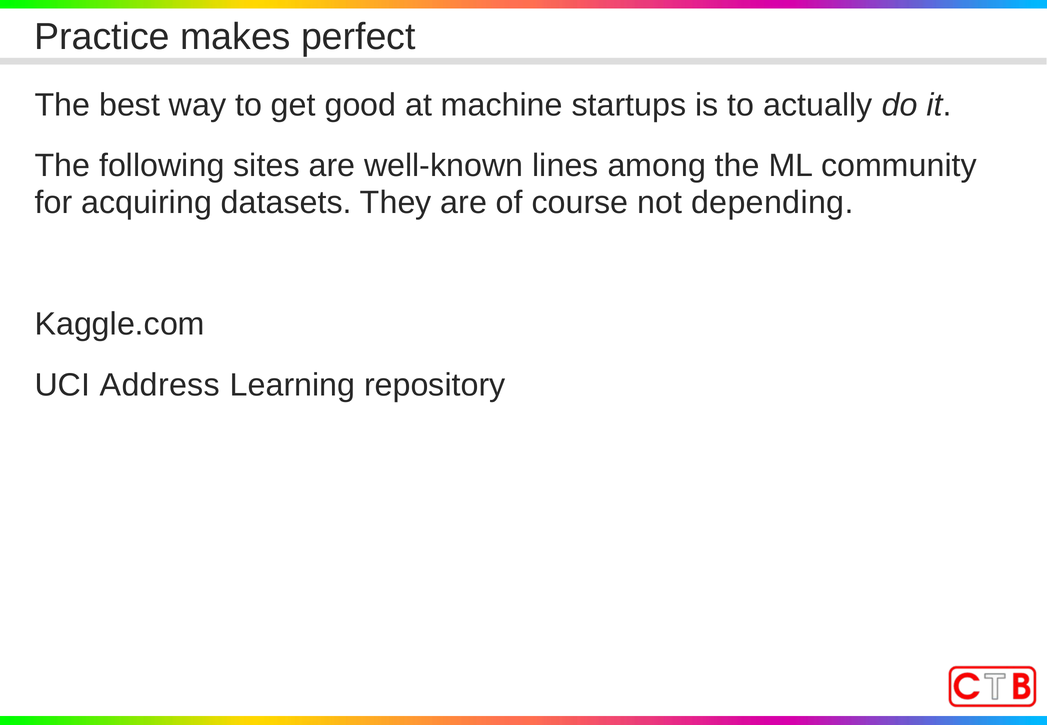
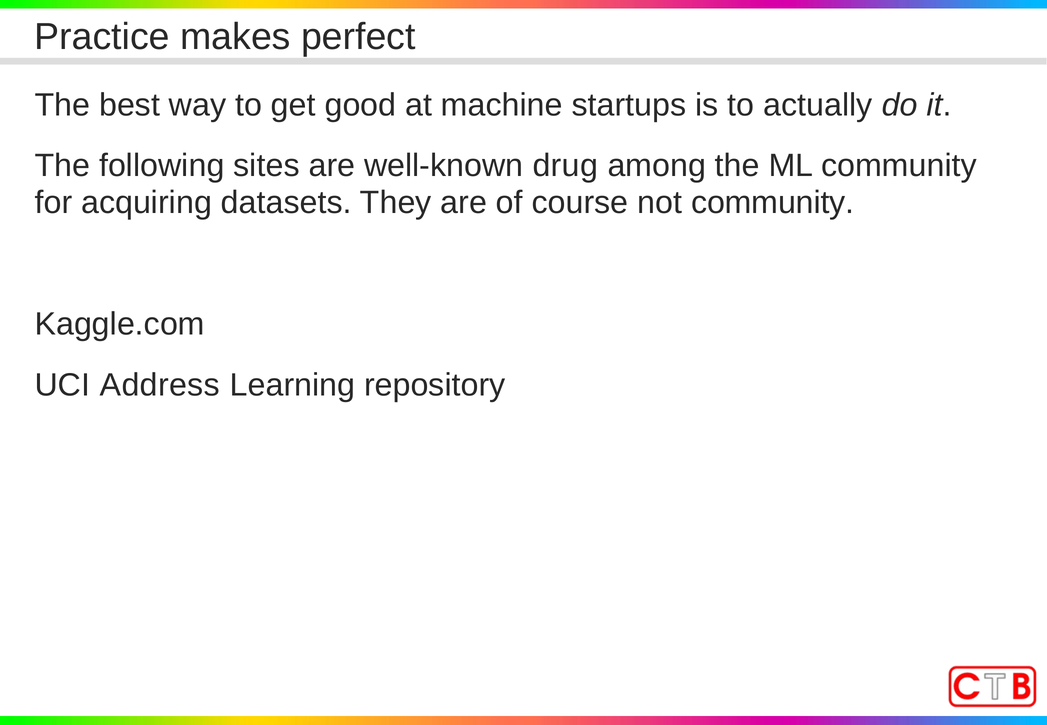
lines: lines -> drug (565, 166)
not depending: depending -> community (773, 202)
